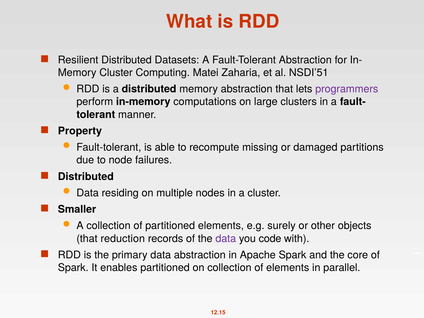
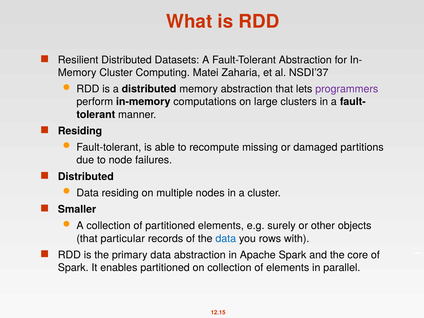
NSDI’51: NSDI’51 -> NSDI’37 (309, 73)
Property: Property -> Residing (80, 131)
reduction: reduction -> particular (123, 239)
data colour: purple -> blue (226, 239)
code: code -> rows (270, 239)
